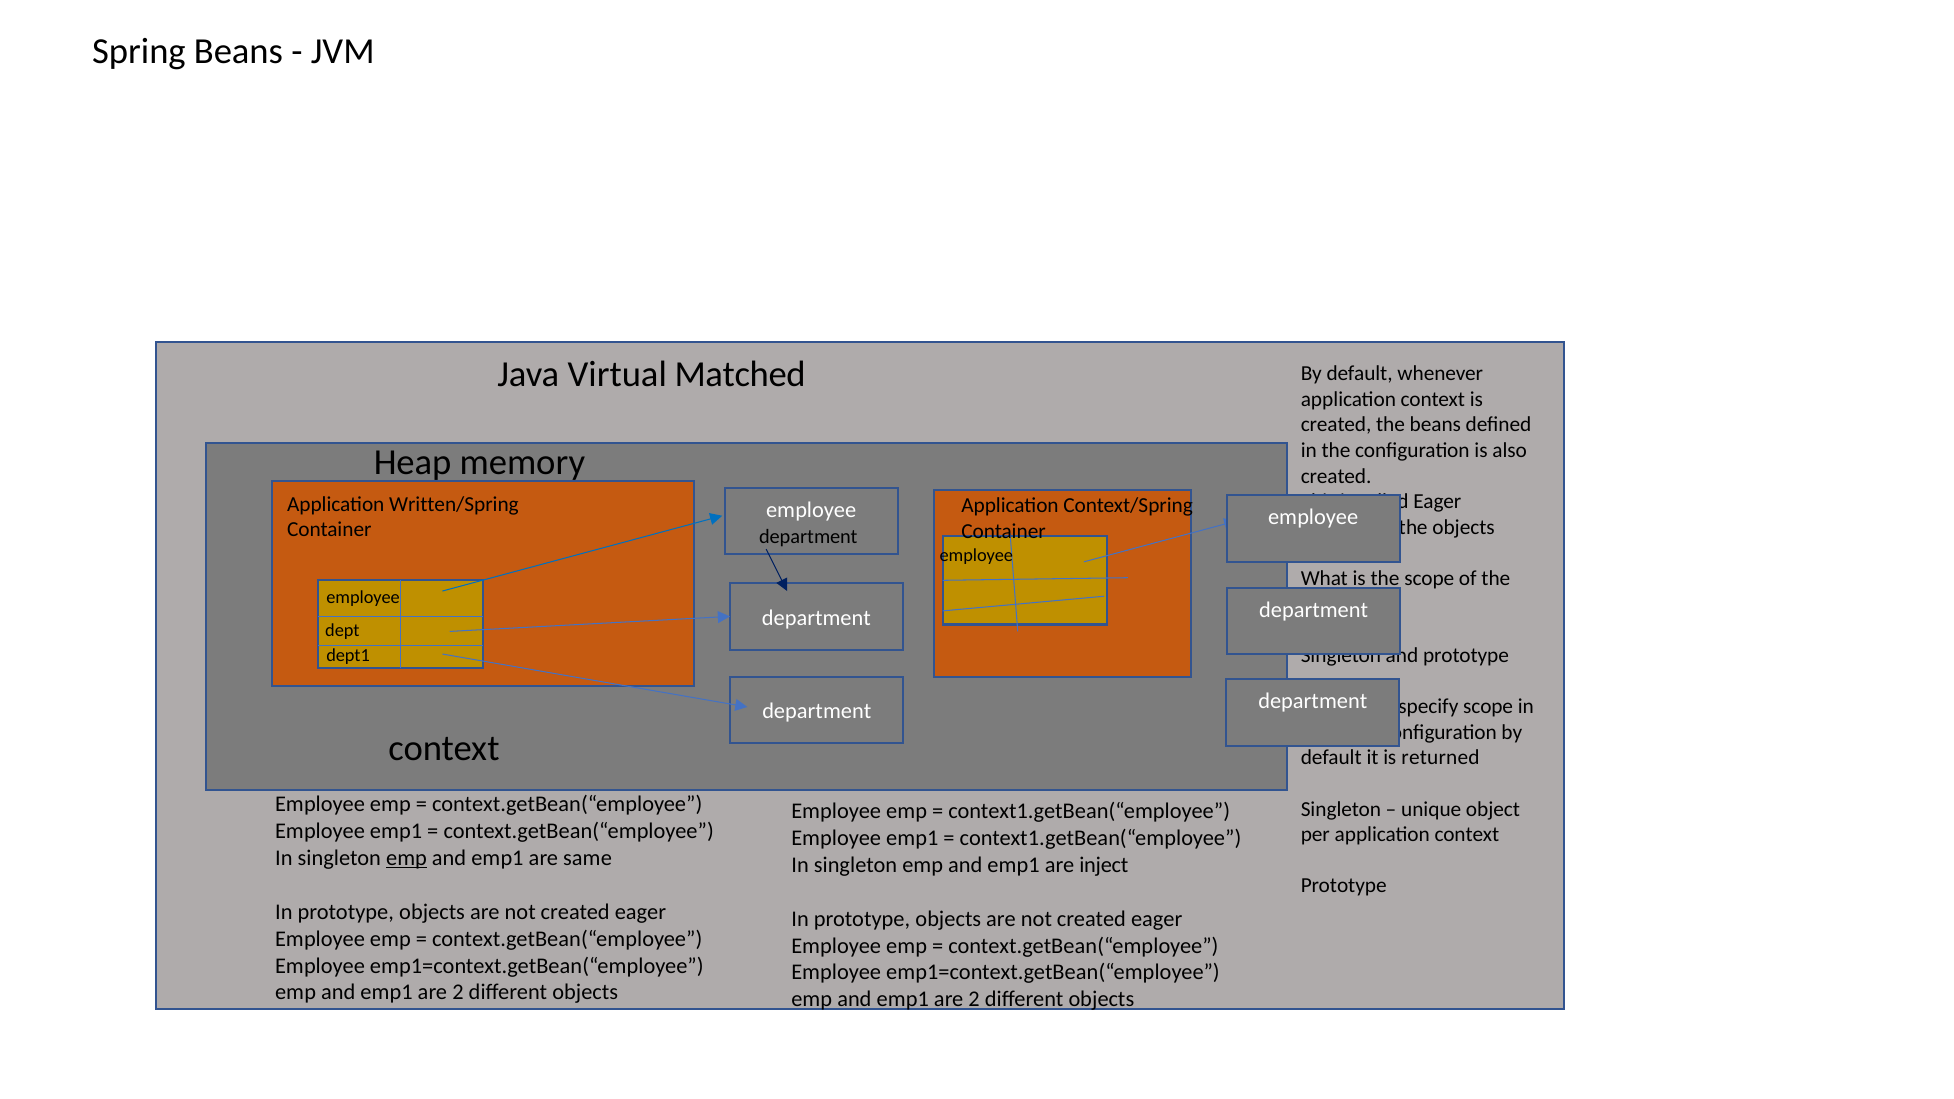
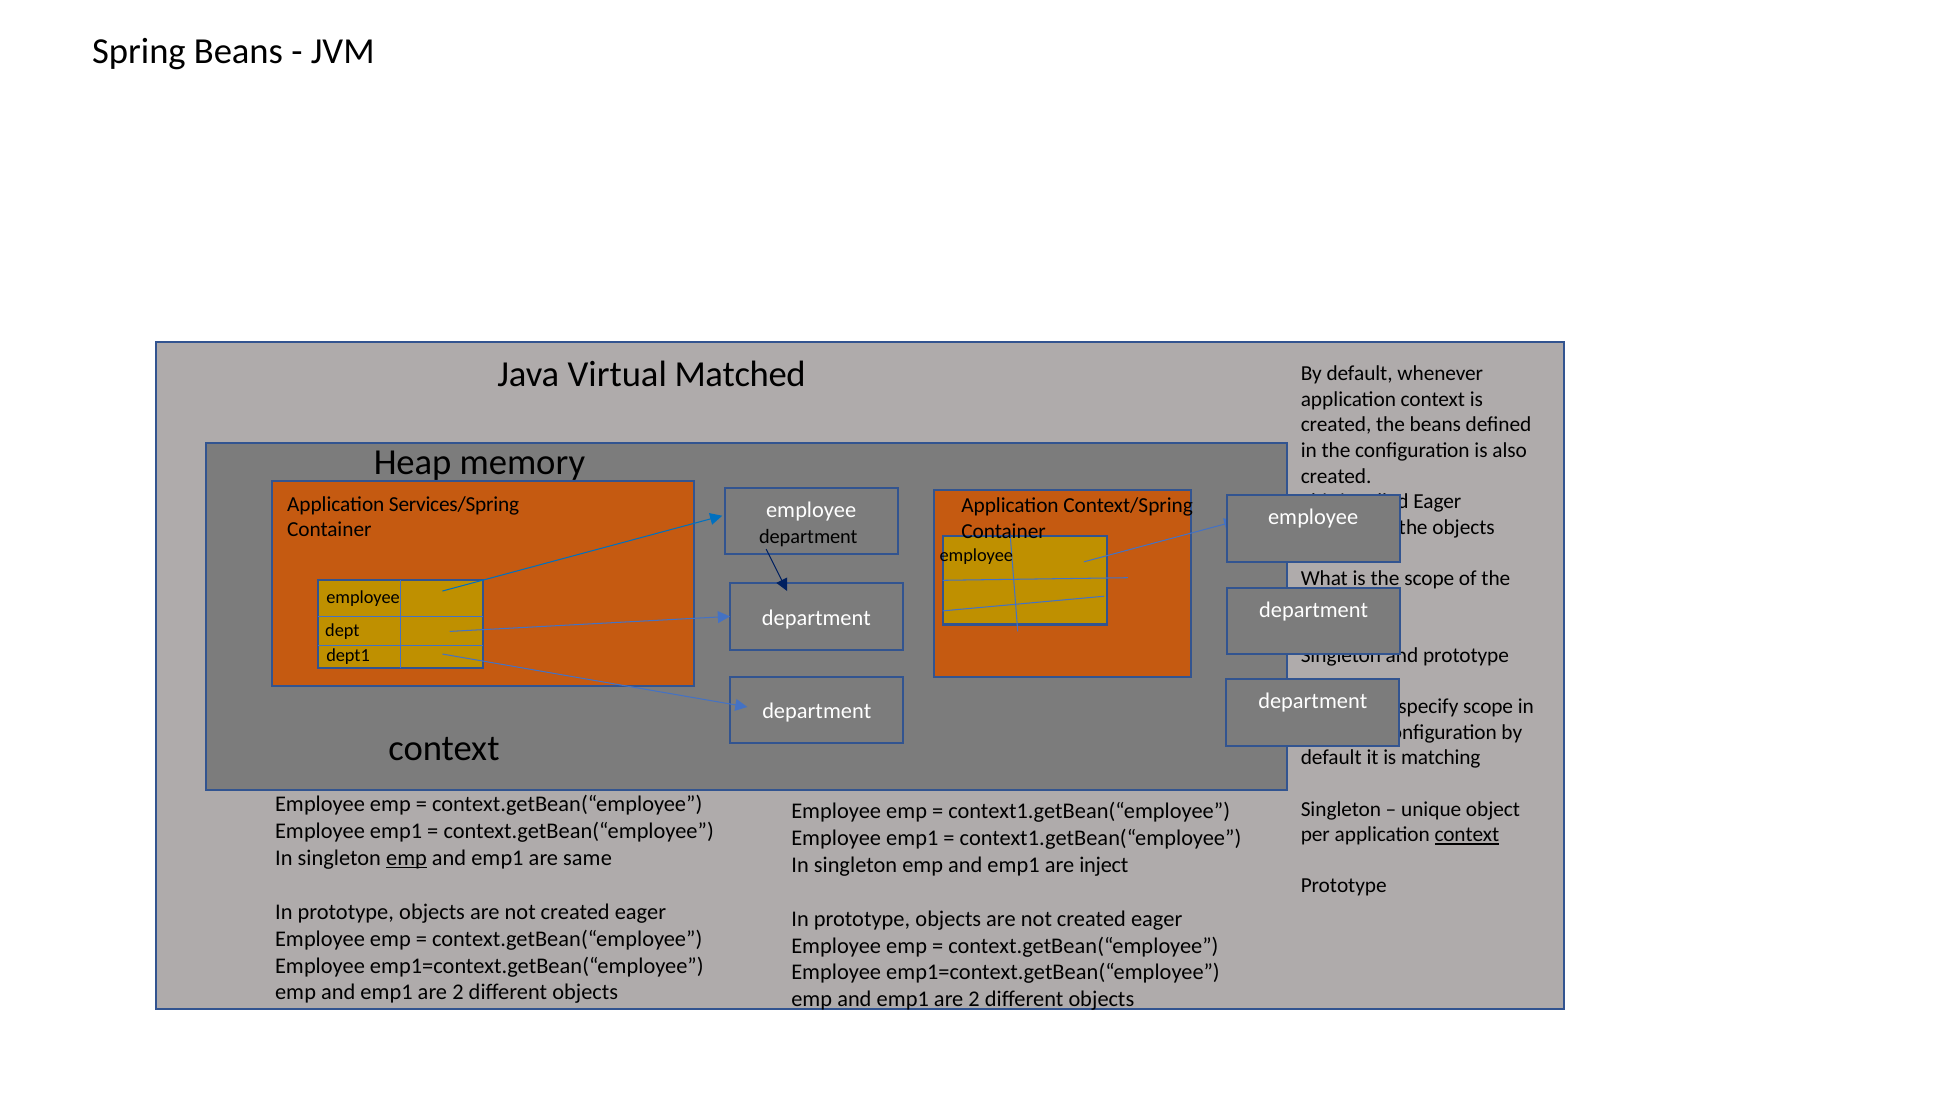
Written/Spring: Written/Spring -> Services/Spring (454, 504)
returned: returned -> matching (1441, 758)
context underline: none -> present (1467, 835)
